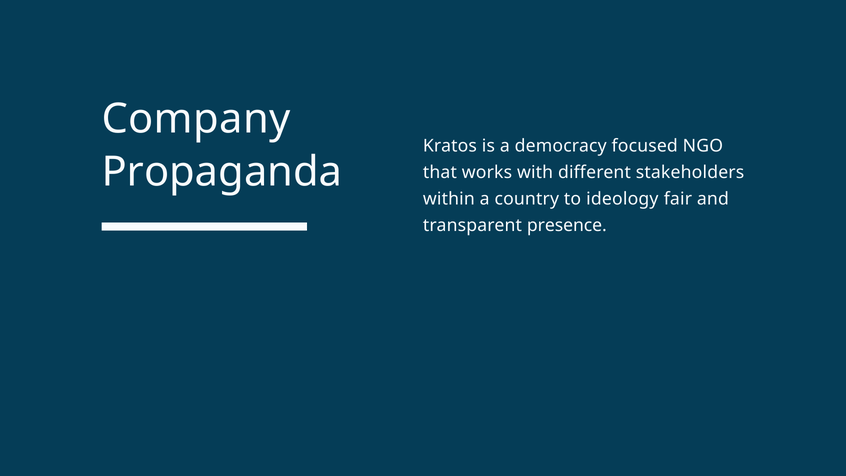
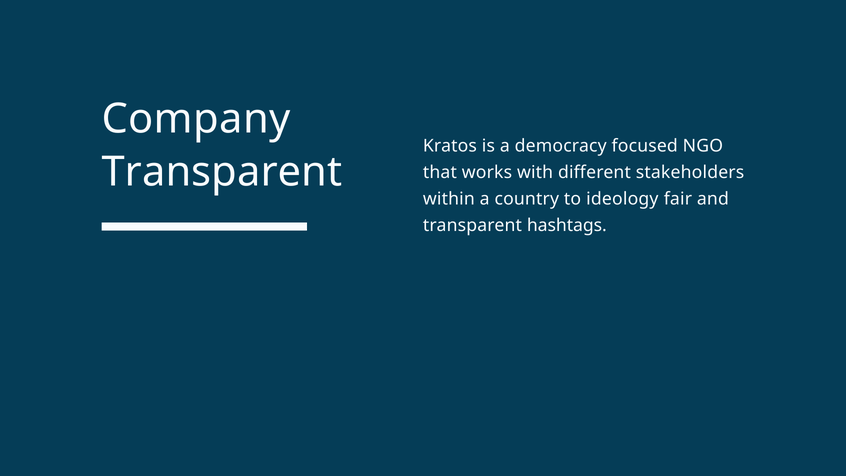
Propaganda: Propaganda -> Transparent (222, 172)
presence: presence -> hashtags (567, 225)
